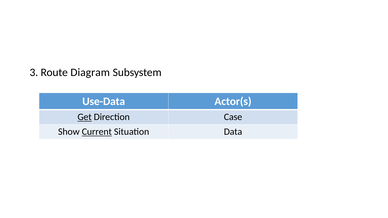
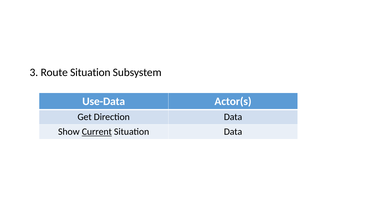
Route Diagram: Diagram -> Situation (90, 72)
Get underline: present -> none (85, 117)
Direction Case: Case -> Data (233, 117)
